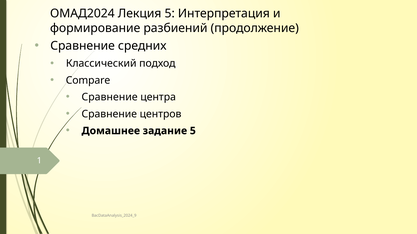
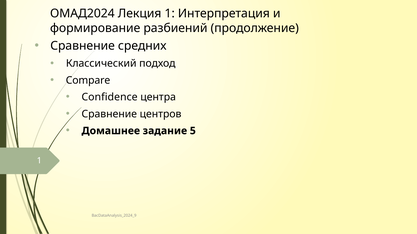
Лекция 5: 5 -> 1 (170, 14)
Сравнение: Сравнение -> Confidence (110, 97)
